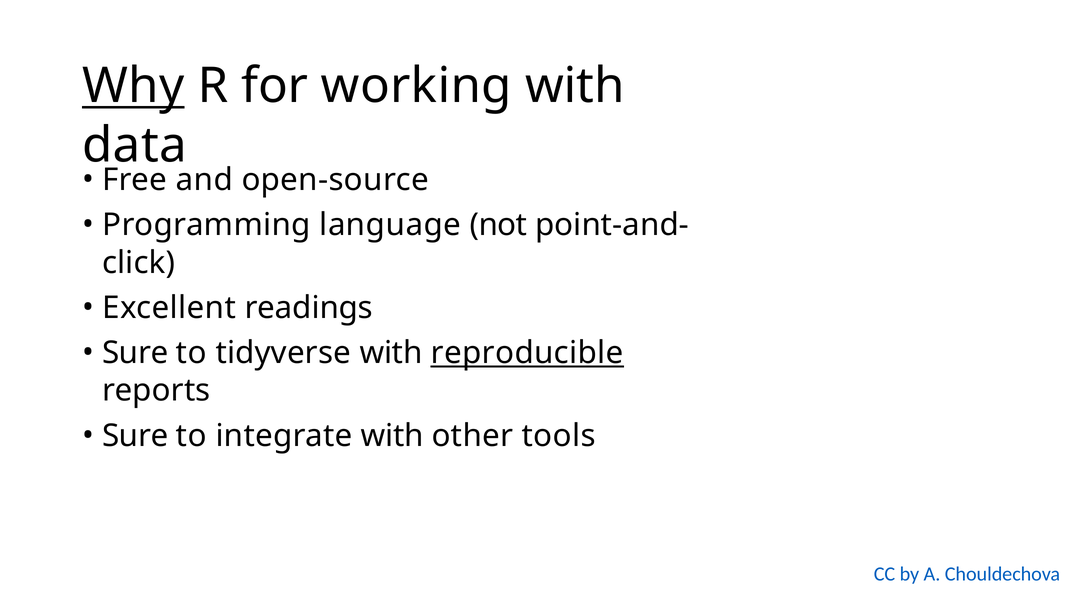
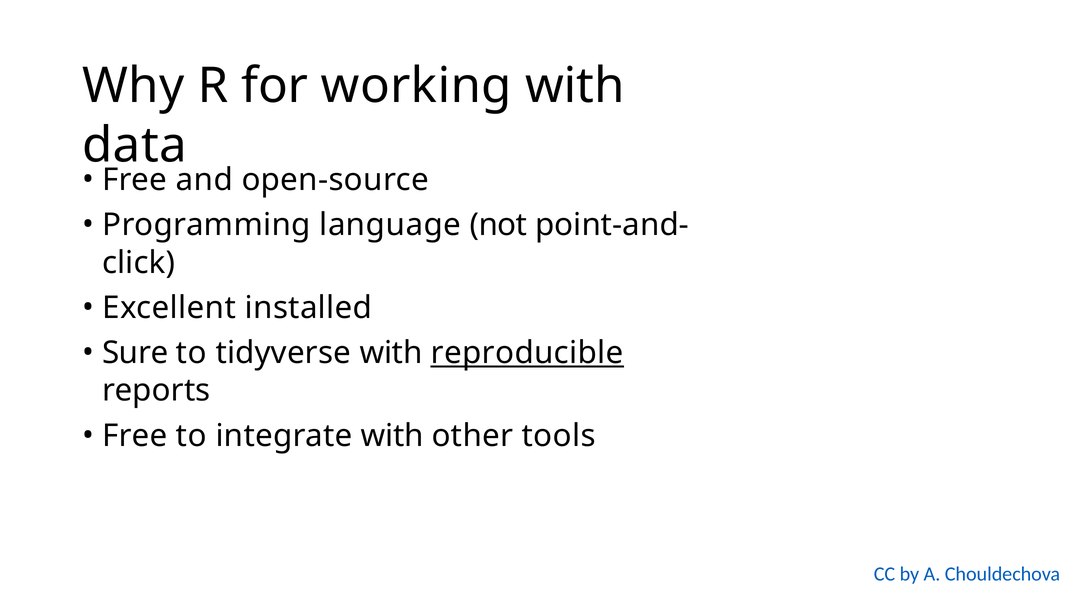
Why underline: present -> none (133, 86)
readings: readings -> installed (309, 308)
Sure: Sure -> Free (135, 436)
